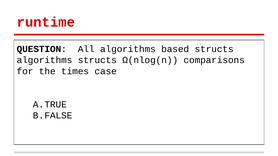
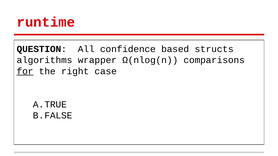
All algorithms: algorithms -> confidence (128, 49)
algorithms structs: structs -> wrapper (97, 60)
for underline: none -> present (25, 71)
times: times -> right (75, 71)
